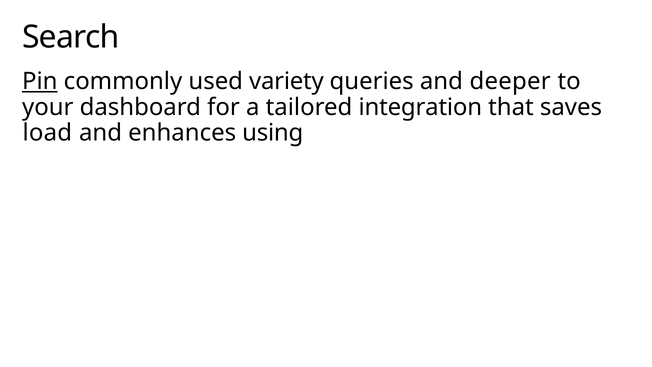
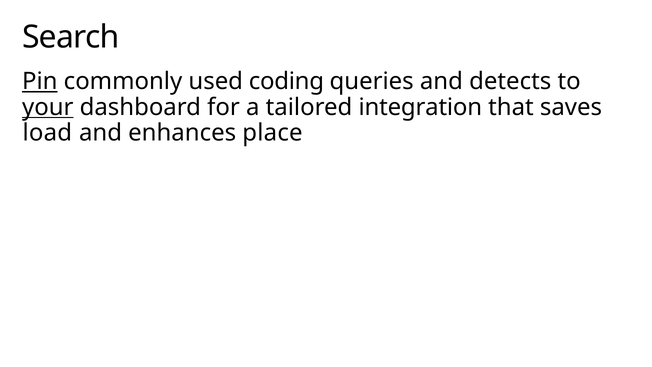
variety: variety -> coding (286, 81)
deeper: deeper -> detects (510, 81)
your underline: none -> present (48, 107)
using: using -> place (273, 133)
